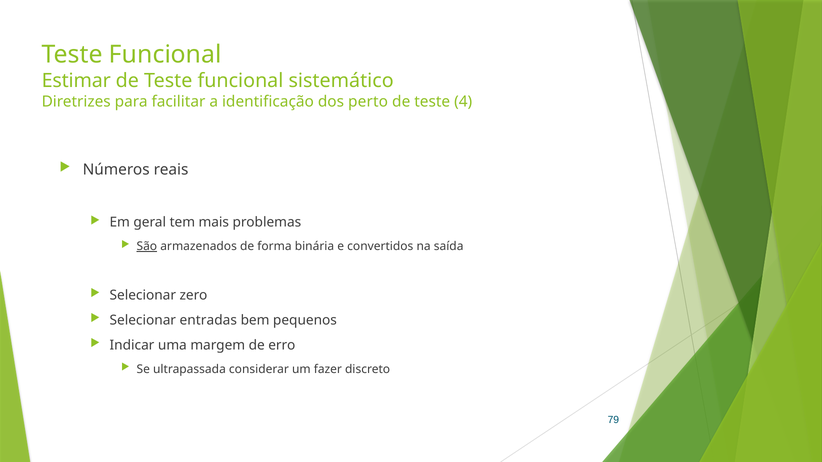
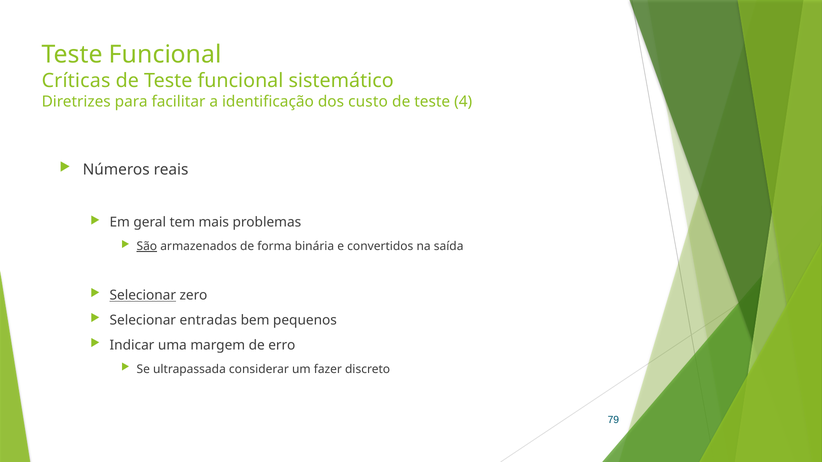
Estimar: Estimar -> Críticas (76, 81)
perto: perto -> custo (368, 102)
Selecionar underline: none -> present (143, 296)
